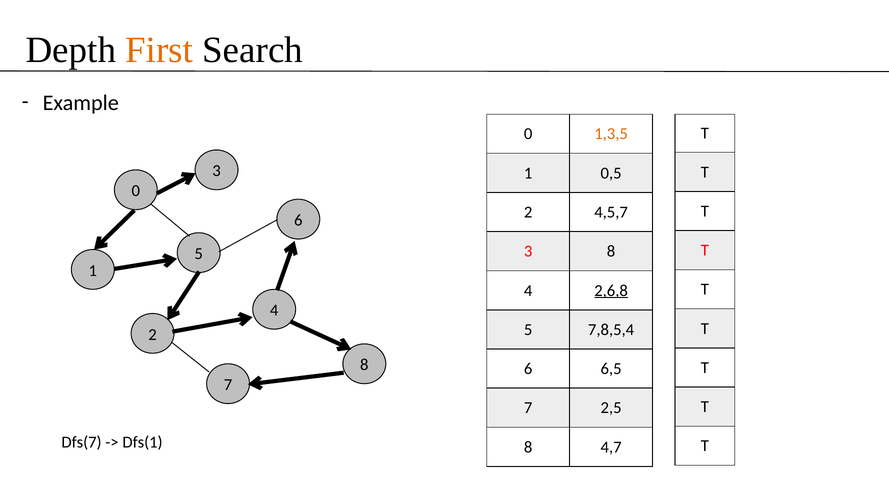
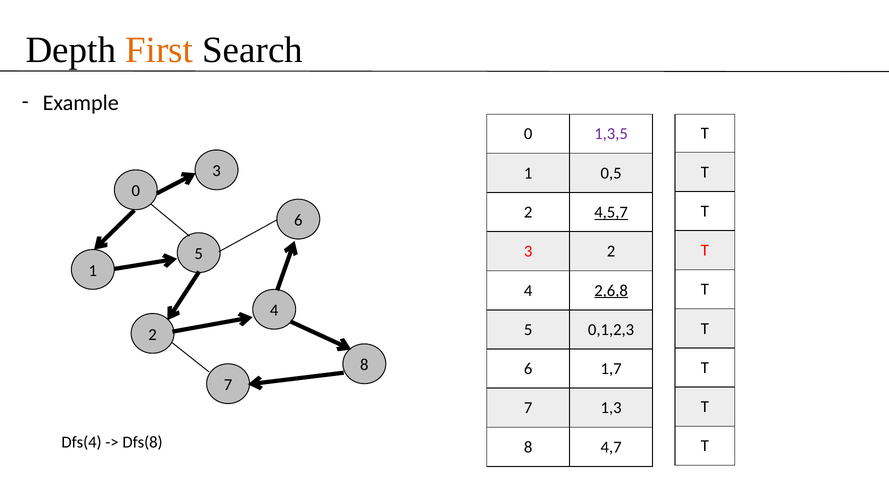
1,3,5 colour: orange -> purple (611, 134)
4,5,7 underline: none -> present (611, 212)
3 8: 8 -> 2 (611, 251)
7,8,5,4: 7,8,5,4 -> 0,1,2,3 (611, 330)
6,5: 6,5 -> 1,7 (611, 369)
2,5: 2,5 -> 1,3 (611, 408)
Dfs(7: Dfs(7 -> Dfs(4 (82, 442)
Dfs(1: Dfs(1 -> Dfs(8 (143, 442)
